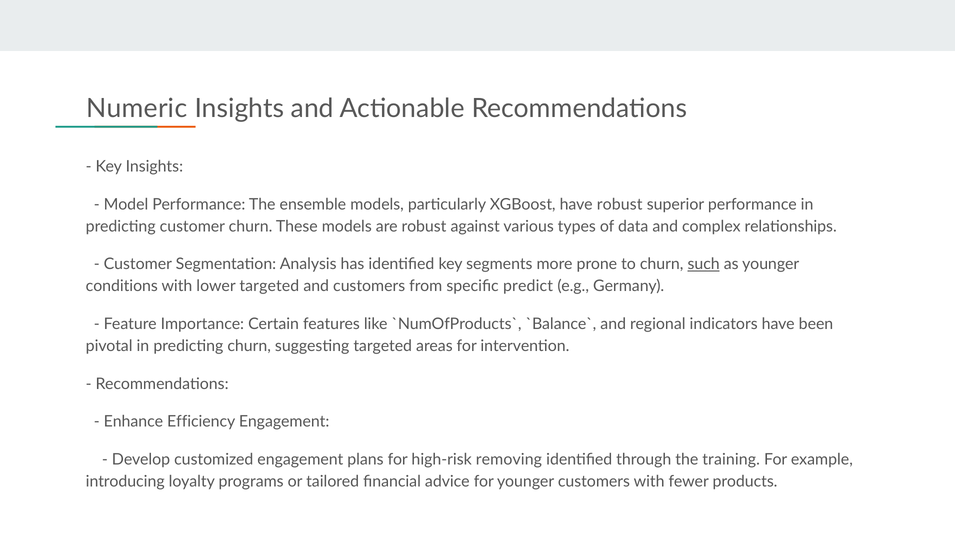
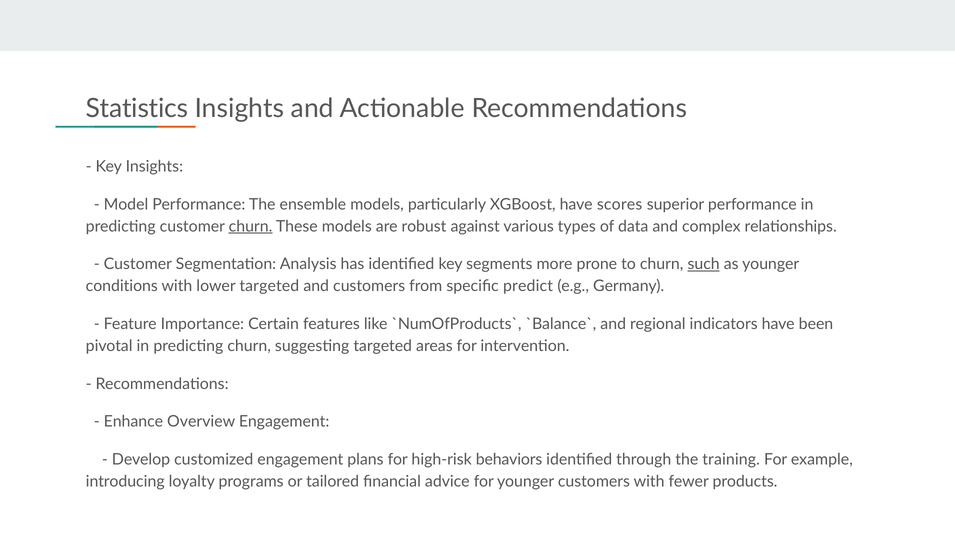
Numeric: Numeric -> Statistics (137, 109)
have robust: robust -> scores (620, 204)
churn underline: none -> present (251, 226)
Efficiency: Efficiency -> Overview (201, 422)
removing: removing -> behaviors (509, 460)
